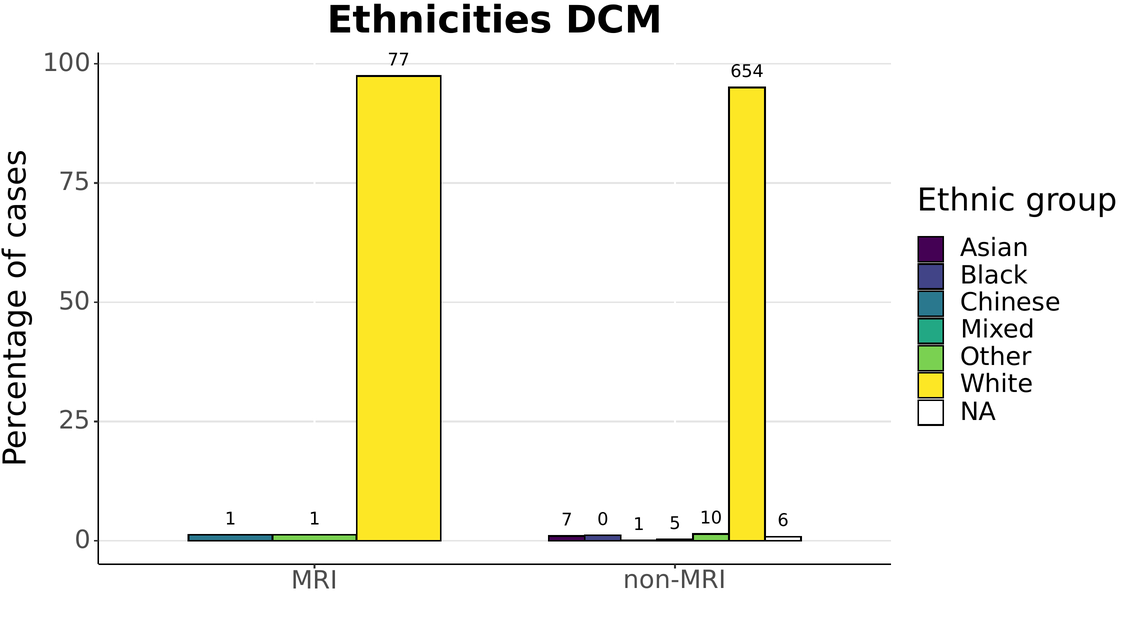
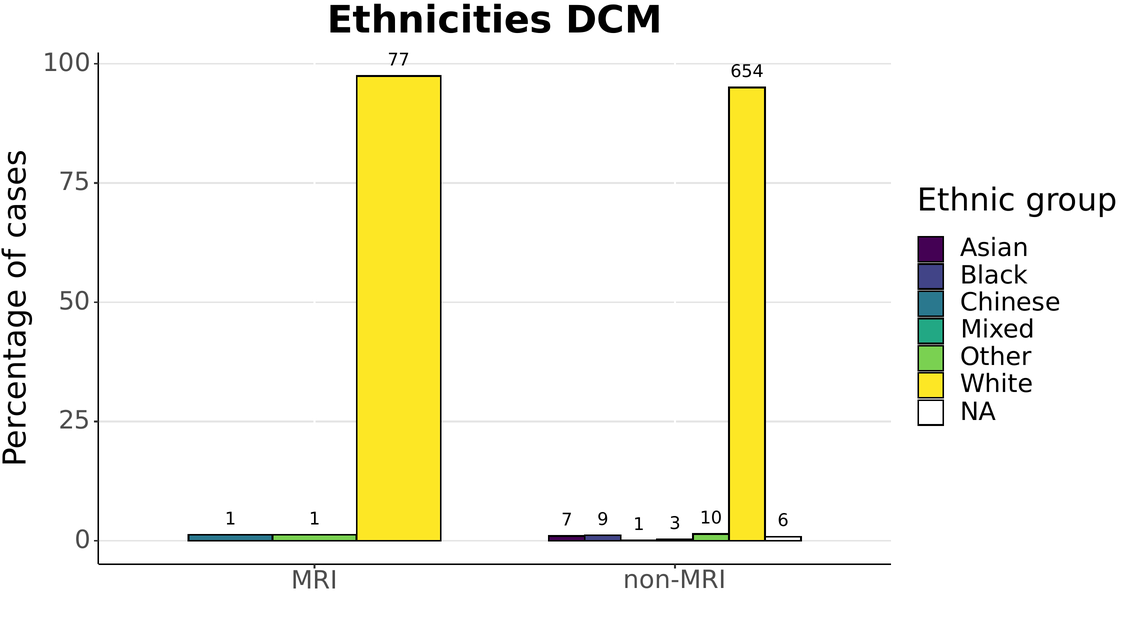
7 0: 0 -> 9 (603, 520)
5: 5 -> 3 (675, 524)
